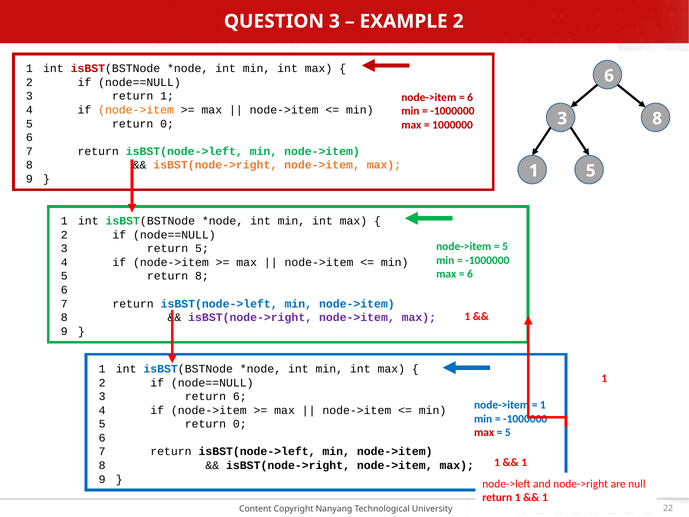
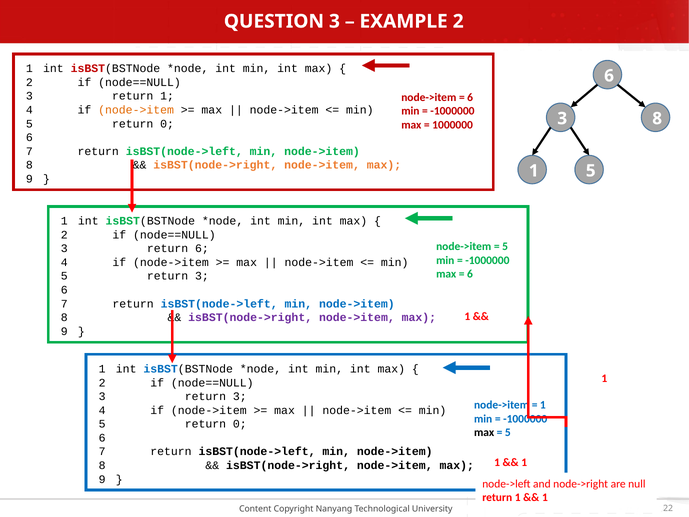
return 5: 5 -> 6 (202, 249)
8: 8 -> 3 (202, 276)
6: 6 -> 3 (240, 396)
max colour: red -> black (484, 432)
